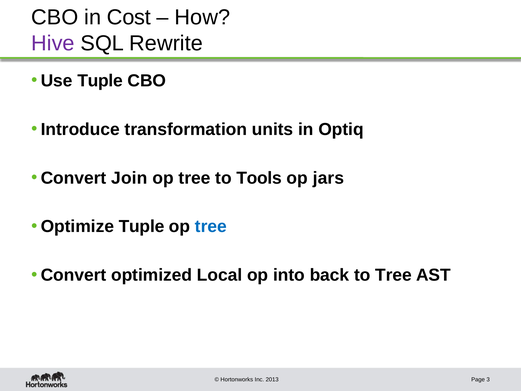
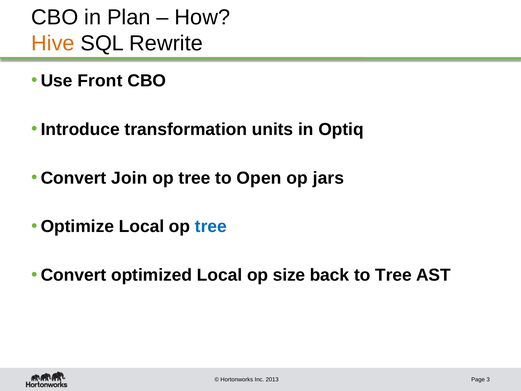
Cost: Cost -> Plan (129, 17)
Hive colour: purple -> orange (53, 43)
Use Tuple: Tuple -> Front (100, 81)
Tools: Tools -> Open (259, 178)
Optimize Tuple: Tuple -> Local (142, 226)
into: into -> size (289, 275)
